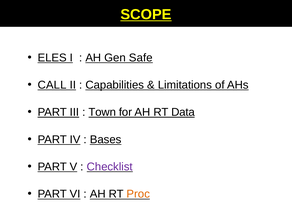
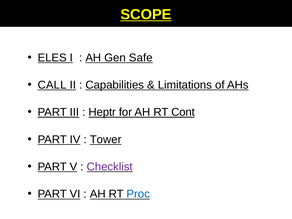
Town: Town -> Heptr (102, 112)
Data: Data -> Cont (183, 112)
Bases: Bases -> Tower (106, 140)
Proc colour: orange -> blue (138, 194)
